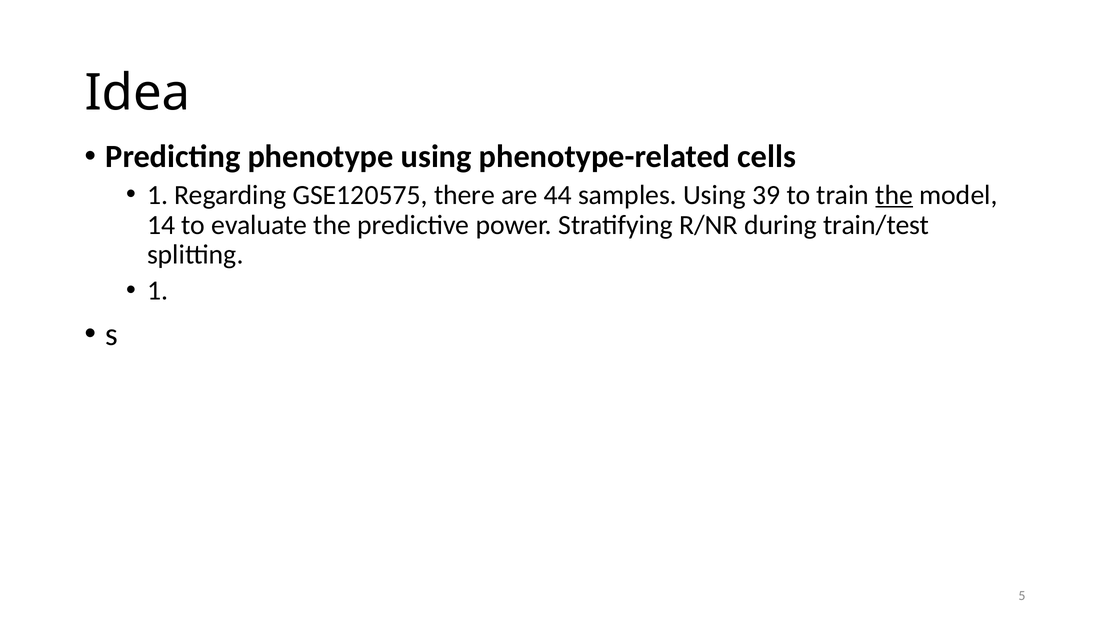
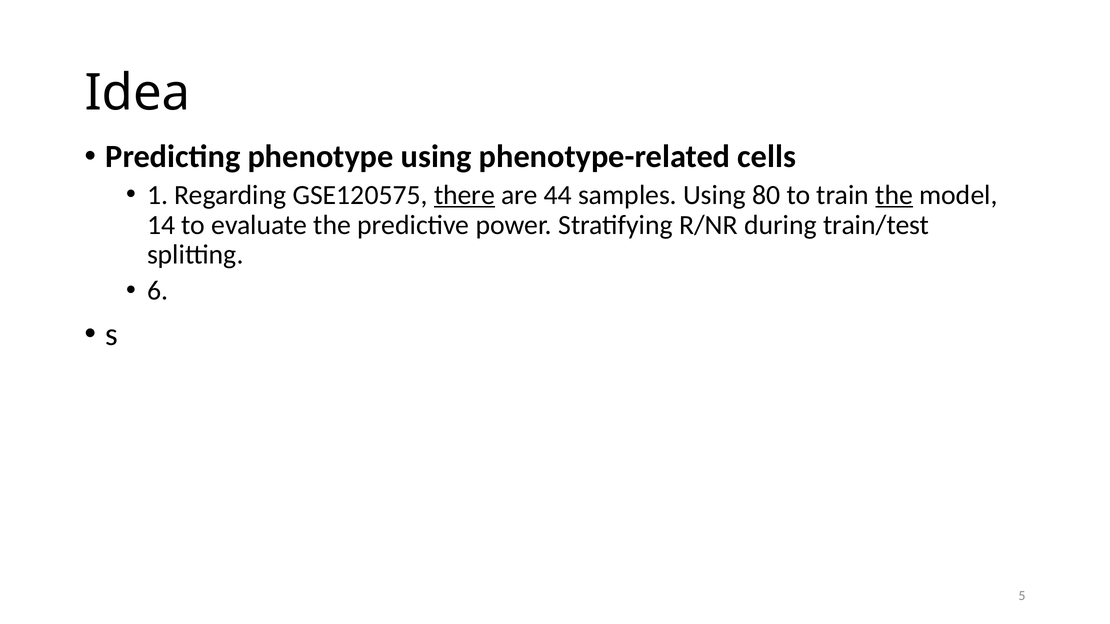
there underline: none -> present (464, 195)
39: 39 -> 80 (766, 195)
1: 1 -> 6 (158, 291)
